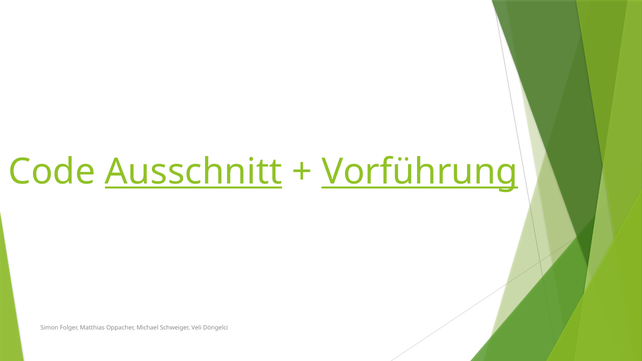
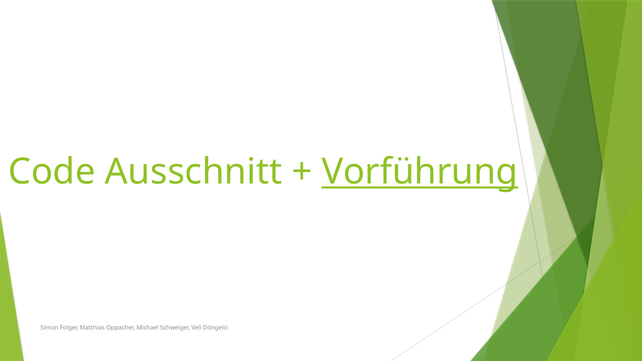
Ausschnitt underline: present -> none (194, 172)
